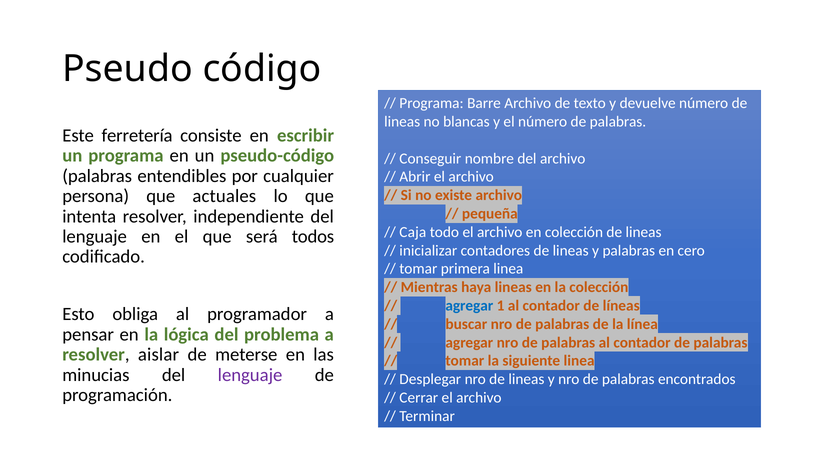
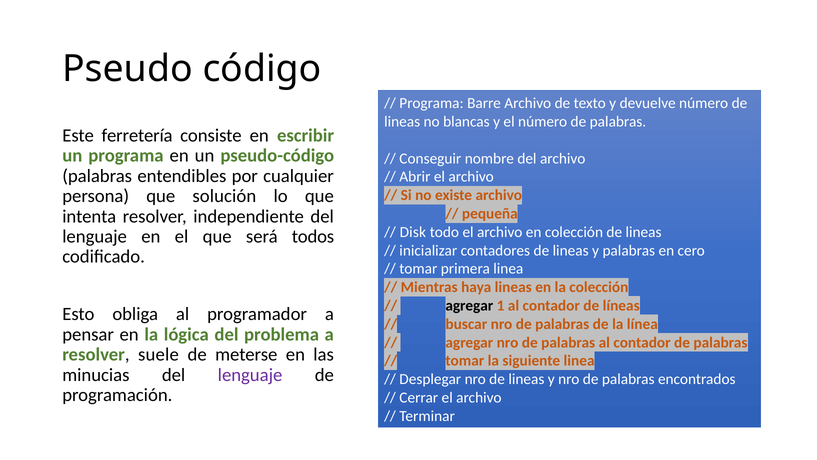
actuales: actuales -> solución (224, 196)
Caja: Caja -> Disk (413, 232)
agregar colour: blue -> black (469, 305)
aislar: aislar -> suele (158, 354)
